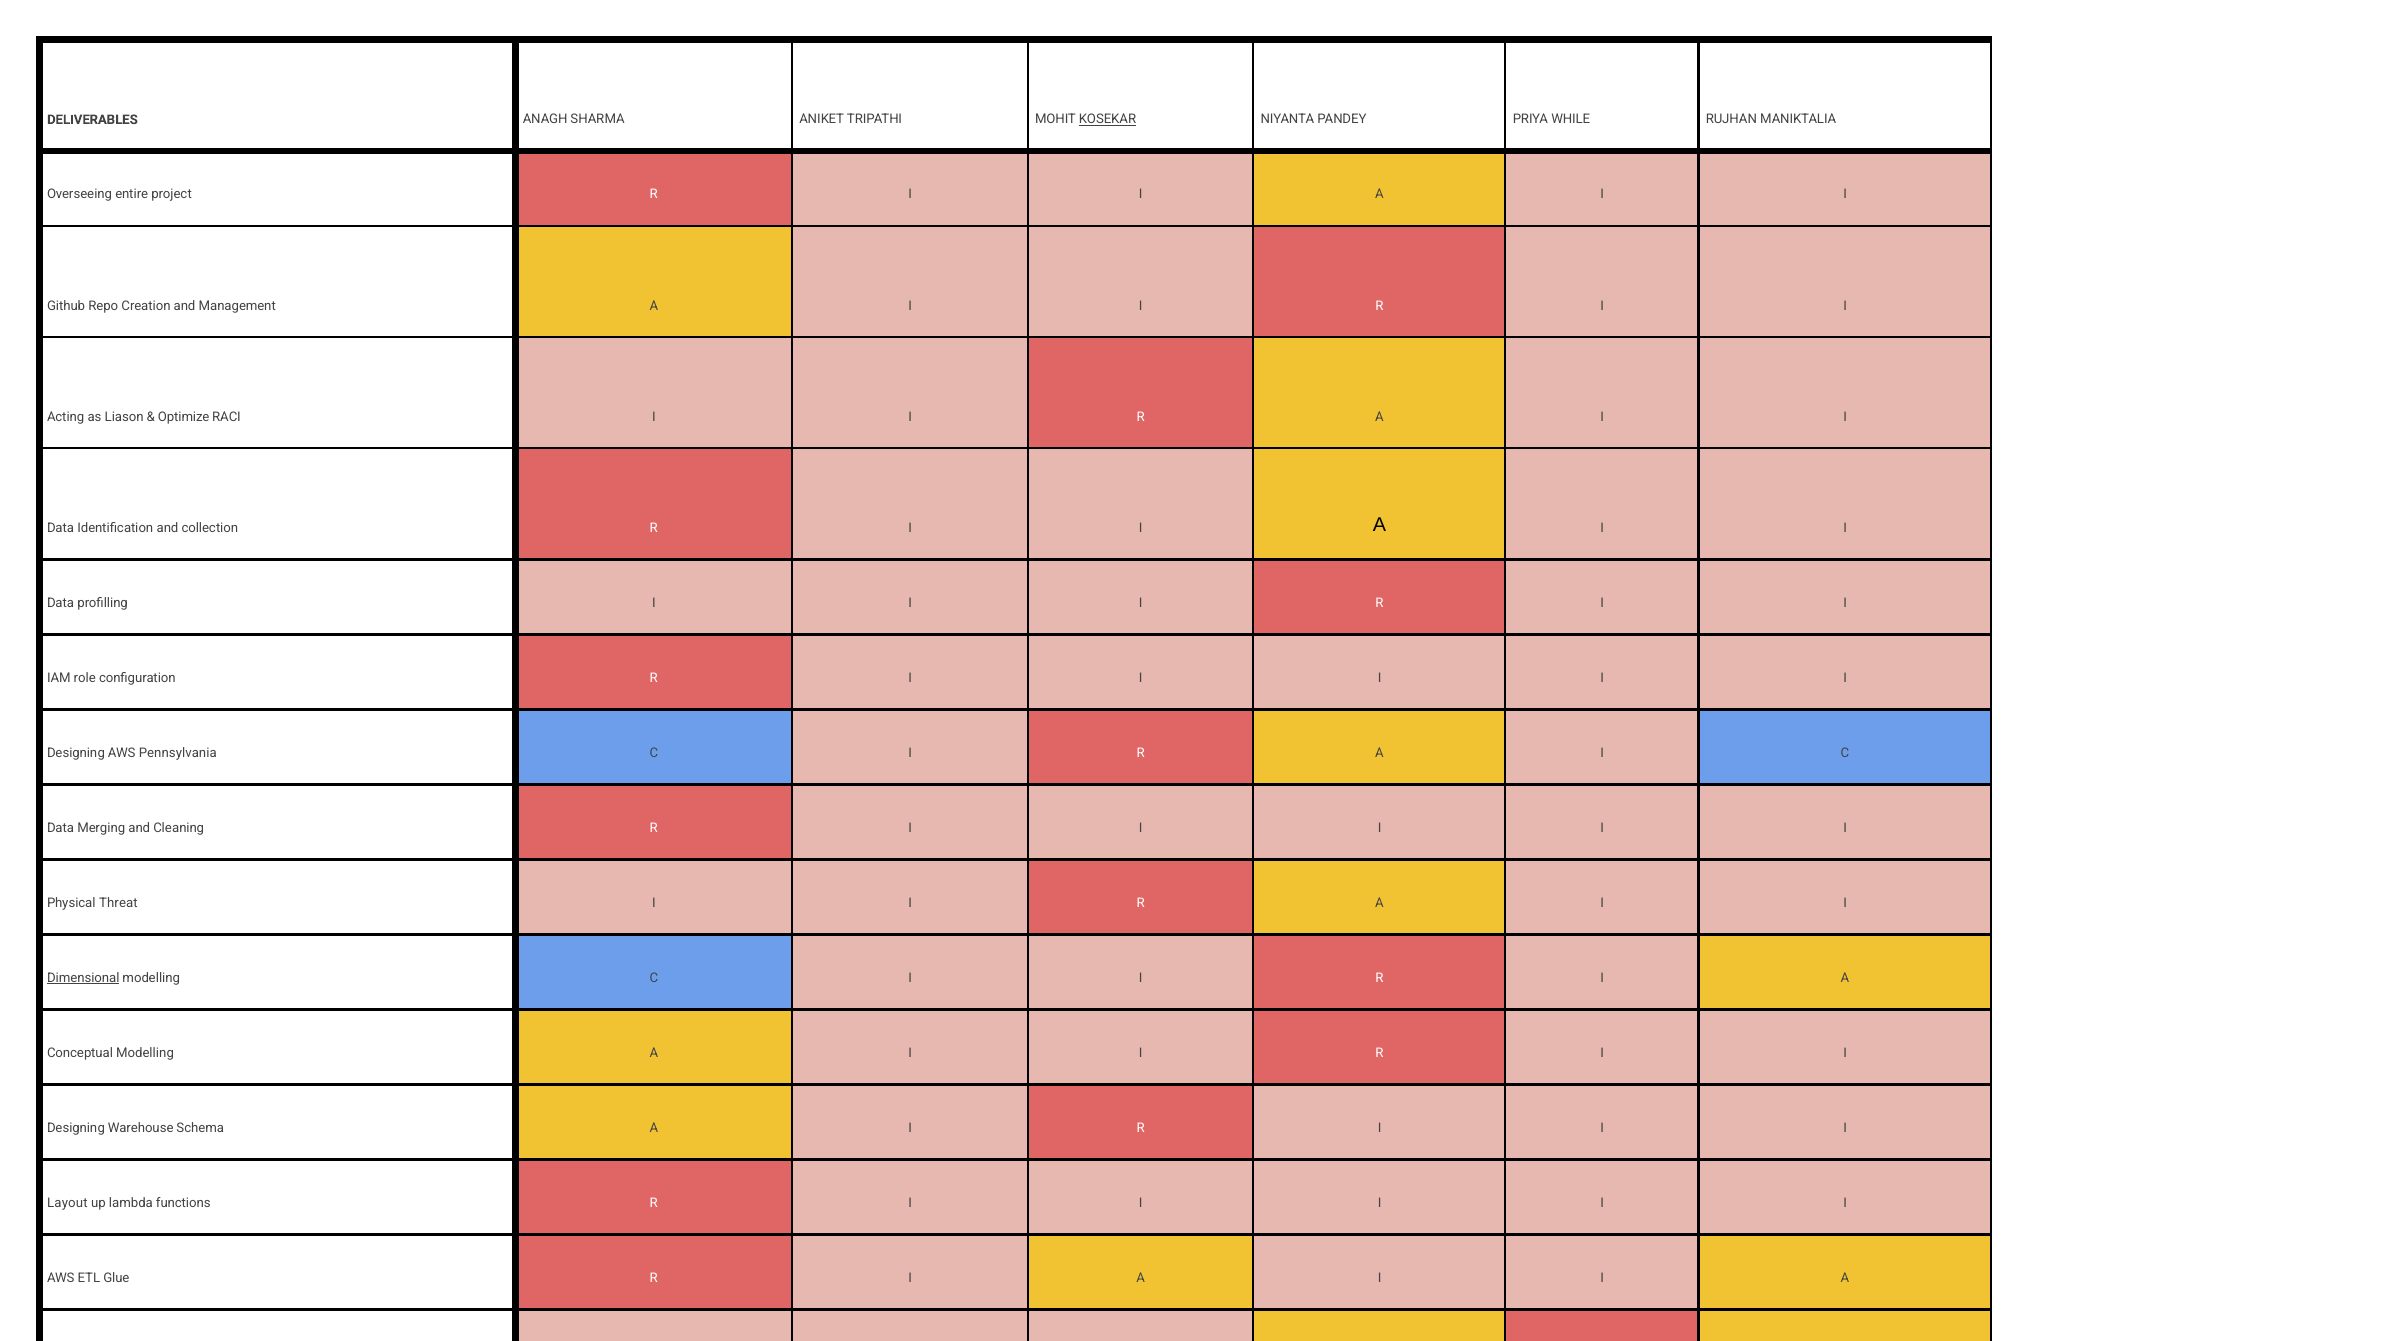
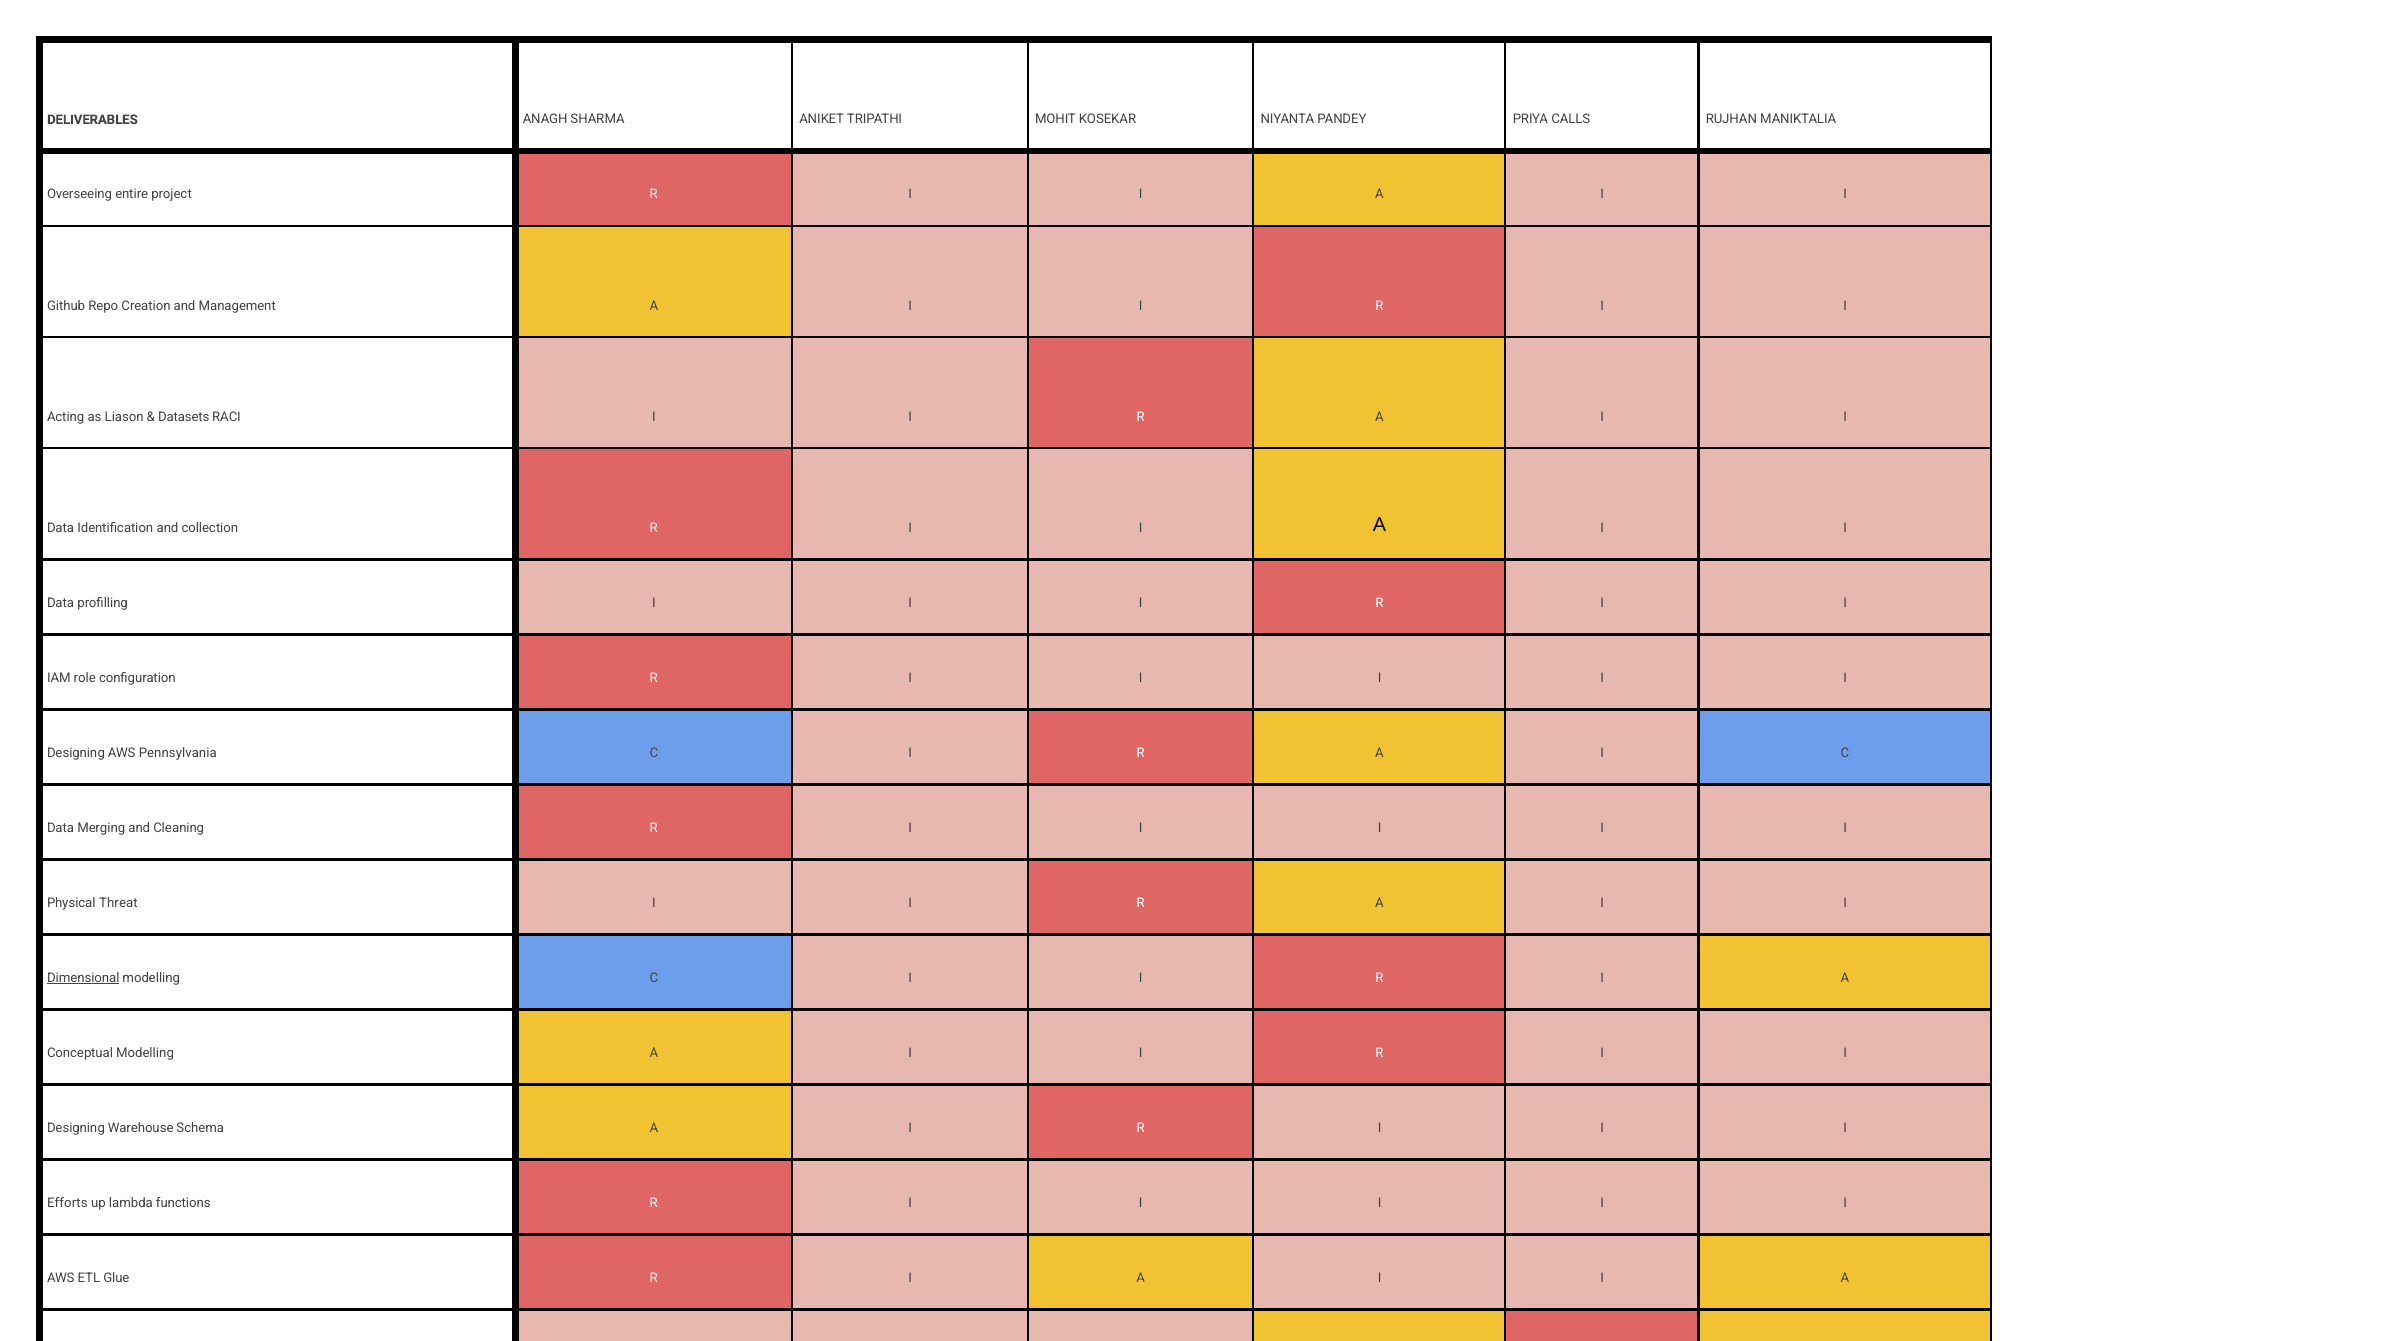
KOSEKAR underline: present -> none (1107, 120)
WHILE: WHILE -> CALLS (1571, 120)
Optimize: Optimize -> Datasets (184, 417)
Layout: Layout -> Efforts (67, 1203)
